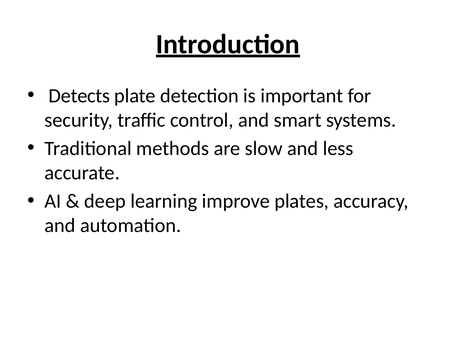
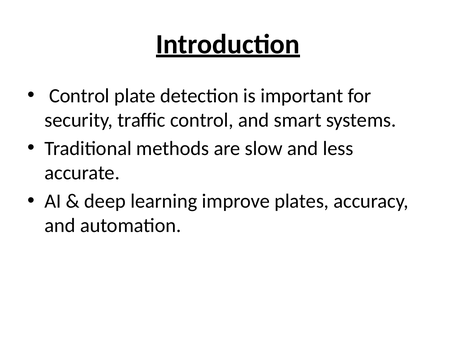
Detects: Detects -> Control (79, 96)
